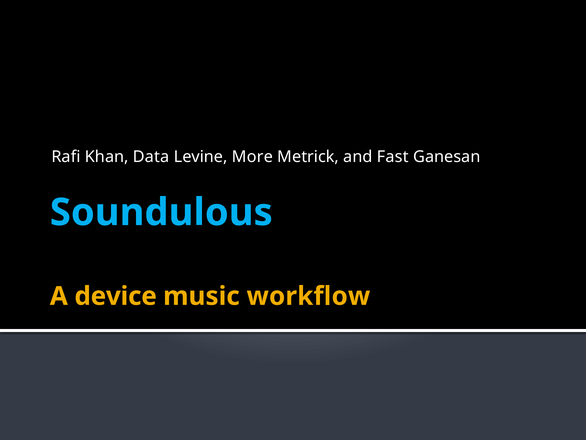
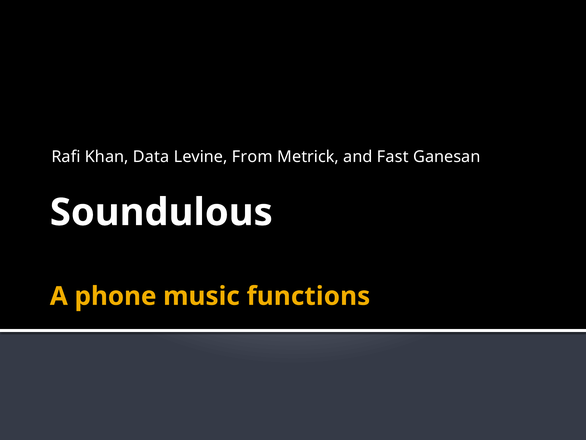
More: More -> From (252, 157)
Soundulous colour: light blue -> white (161, 212)
device: device -> phone (116, 296)
workflow: workflow -> functions (308, 296)
